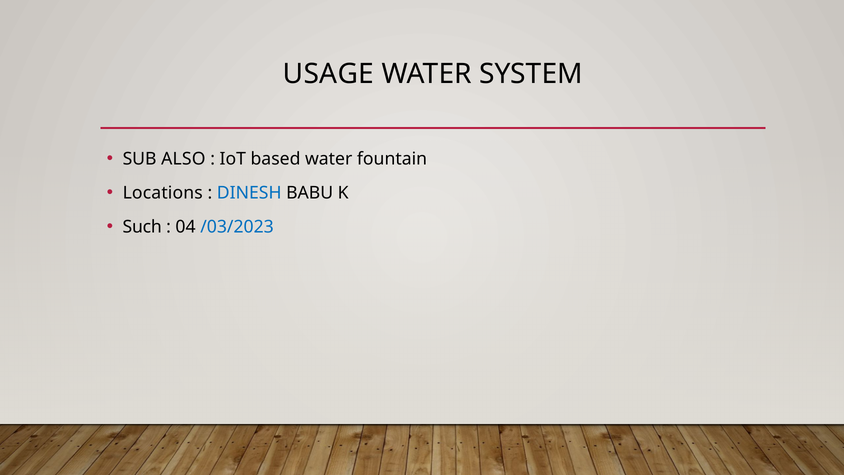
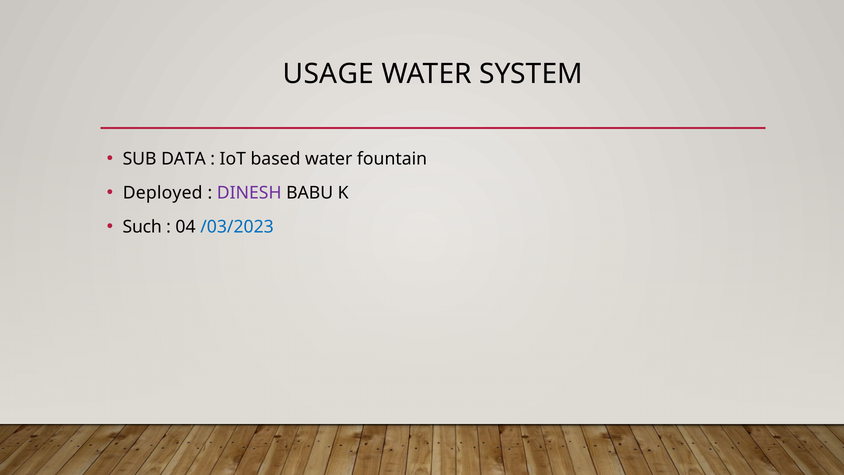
ALSO: ALSO -> DATA (183, 159)
Locations: Locations -> Deployed (163, 193)
DINESH colour: blue -> purple (249, 193)
